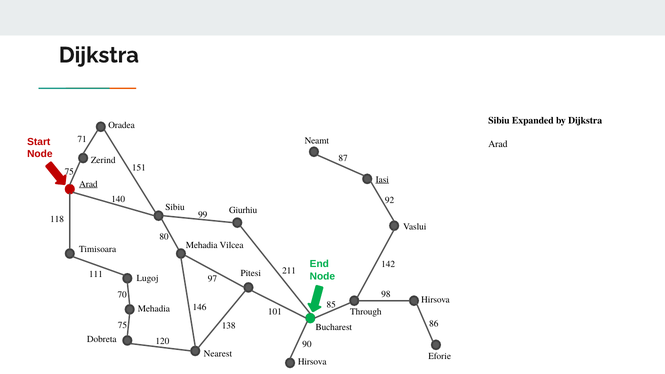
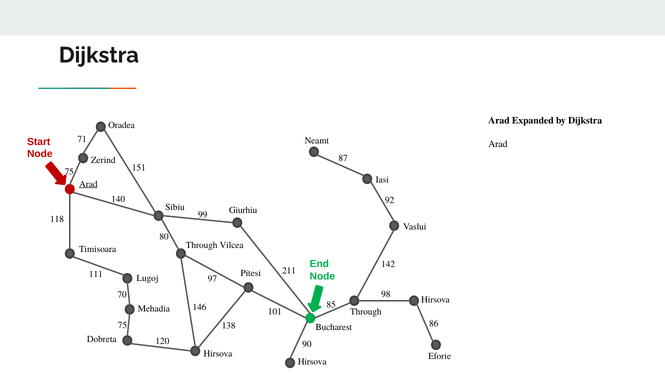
Sibiu: Sibiu -> Arad (499, 121)
Iasi underline: present -> none (382, 180)
Mehadia: Mehadia -> Through (202, 245)
Nearest: Nearest -> Hirsova (218, 354)
